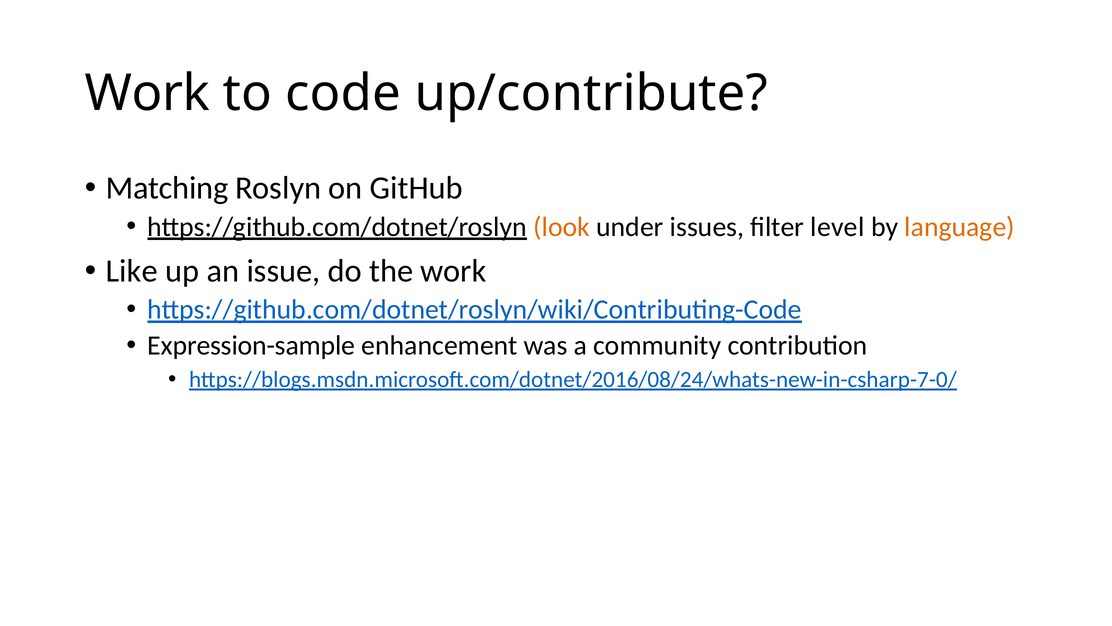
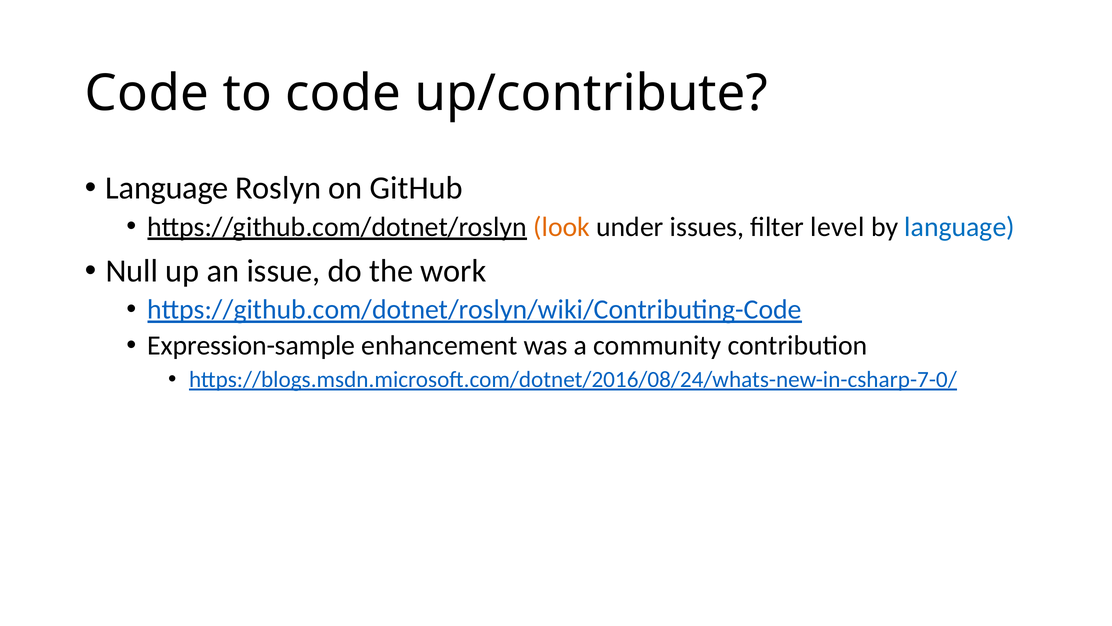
Work: Work -> Code (147, 93)
Matching: Matching -> Language (167, 188)
language colour: orange -> blue (960, 227)
Like: Like -> Null (132, 271)
